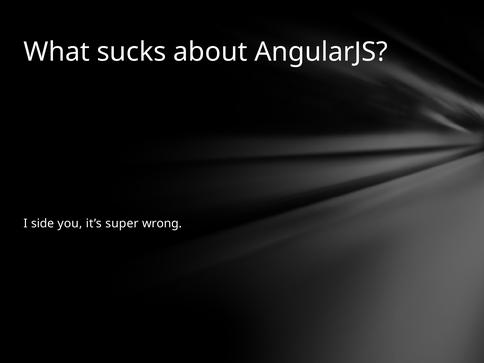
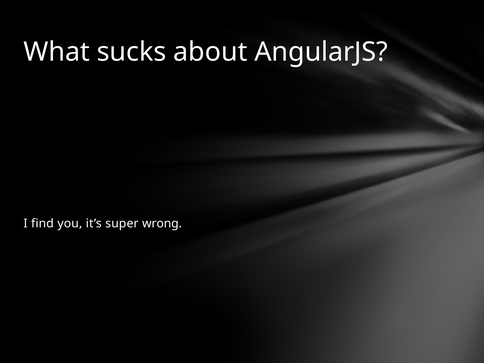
side: side -> find (42, 223)
